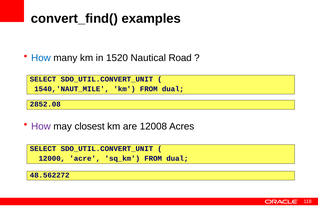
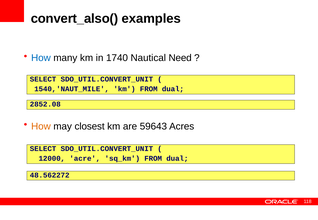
convert_find(: convert_find( -> convert_also( (74, 19)
1520: 1520 -> 1740 (117, 58)
Road: Road -> Need (180, 58)
How colour: purple -> orange (41, 126)
12008: 12008 -> 59643 (153, 126)
